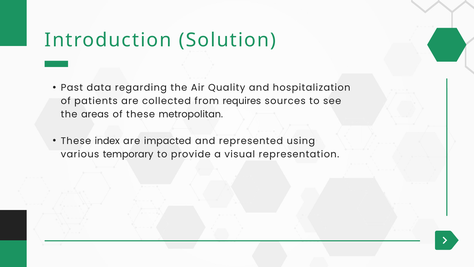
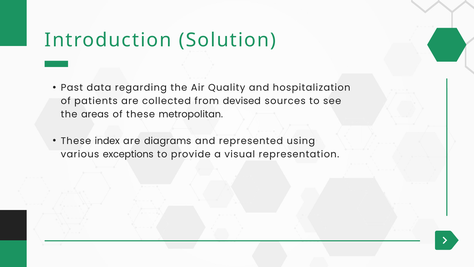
requires: requires -> devised (242, 101)
impacted: impacted -> diagrams (168, 141)
temporary: temporary -> exceptions (128, 154)
